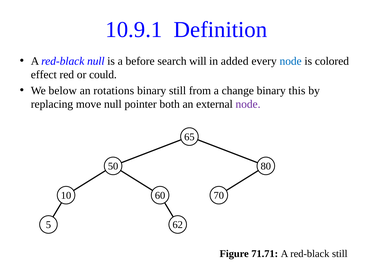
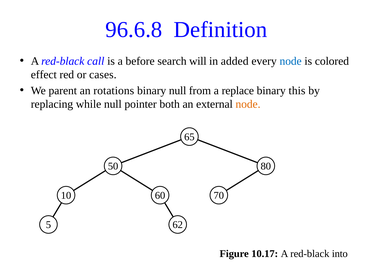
10.9.1: 10.9.1 -> 96.6.8 (134, 30)
red-black null: null -> call (96, 61)
could: could -> cases (103, 75)
below: below -> parent (63, 91)
binary still: still -> null (178, 91)
change: change -> replace (238, 91)
move: move -> while (89, 105)
node colour: purple -> orange (248, 105)
71.71: 71.71 -> 10.17 (265, 254)
red-black still: still -> into (340, 254)
